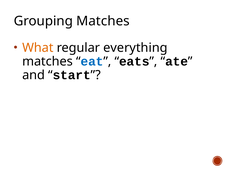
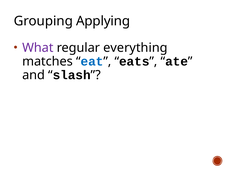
Grouping Matches: Matches -> Applying (103, 21)
What colour: orange -> purple (38, 48)
start: start -> slash (72, 75)
